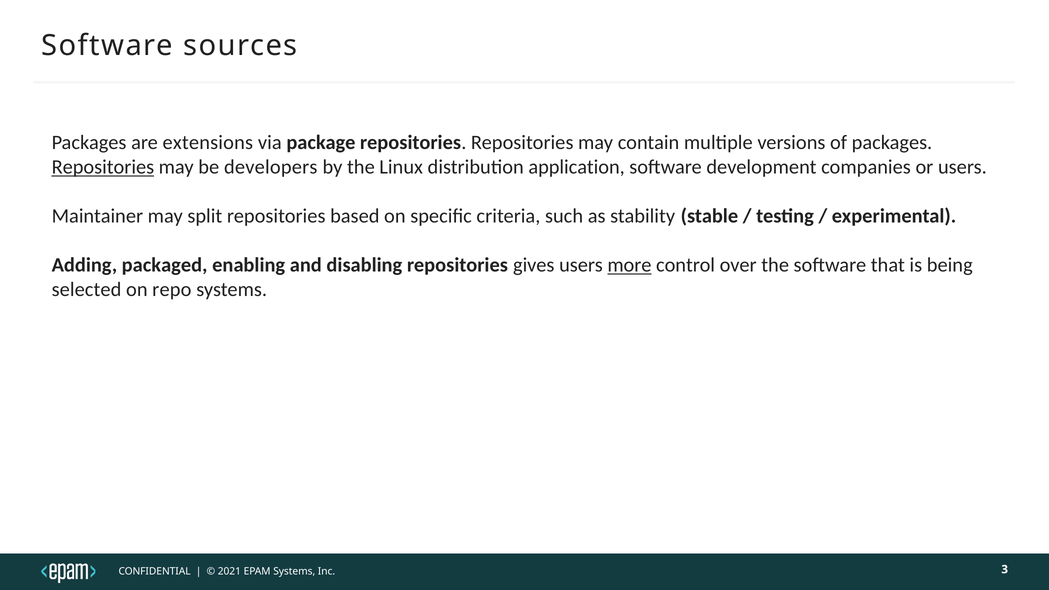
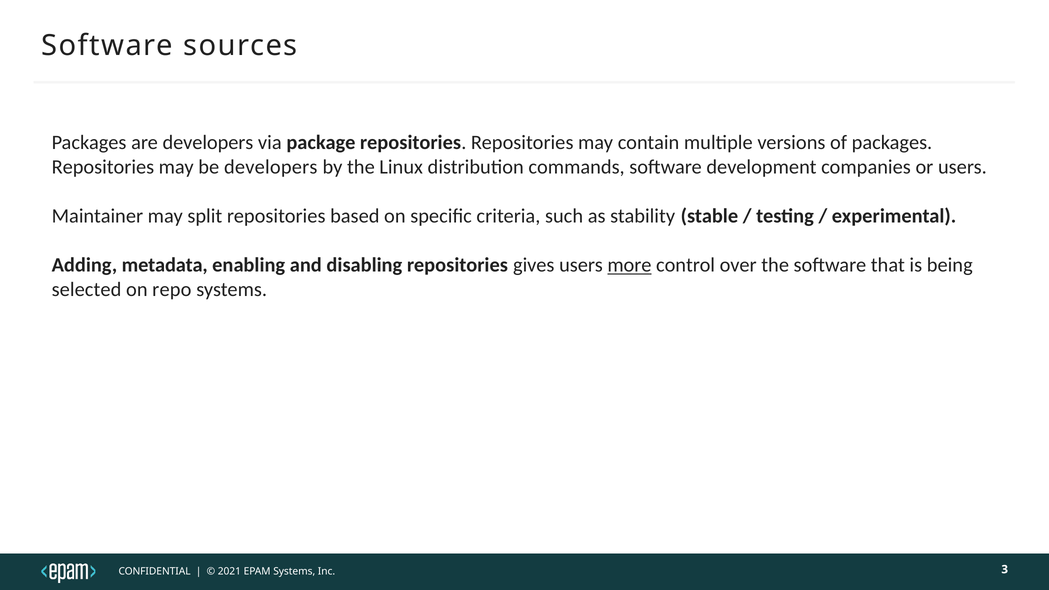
are extensions: extensions -> developers (208, 143)
Repositories underline: present -> none (103, 167)
application: application -> commands (577, 167)
packaged: packaged -> metadata (165, 265)
